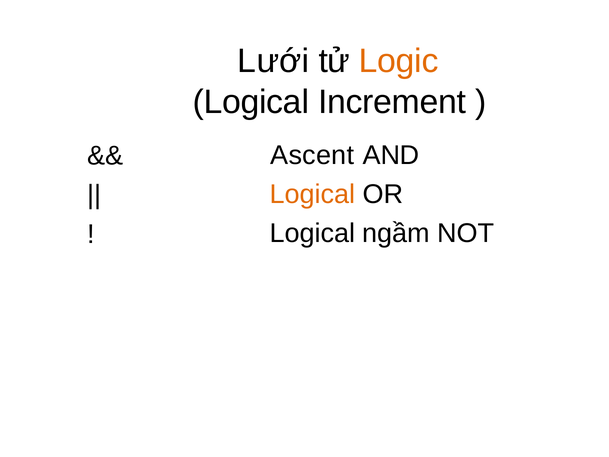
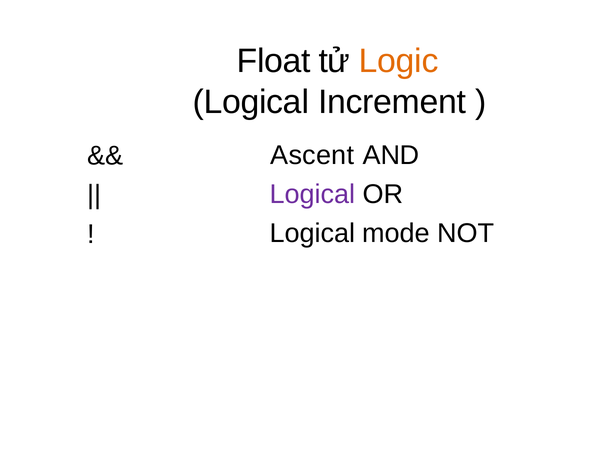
Lưới: Lưới -> Float (274, 61)
Logical colour: orange -> purple (312, 194)
ngầm: ngầm -> mode (396, 233)
